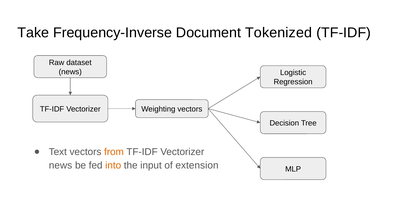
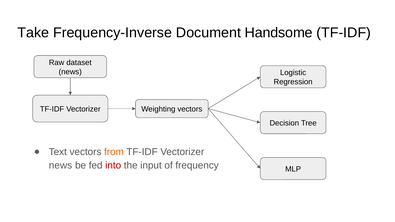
Tokenized: Tokenized -> Handsome (279, 33)
into colour: orange -> red (113, 166)
extension: extension -> frequency (197, 166)
